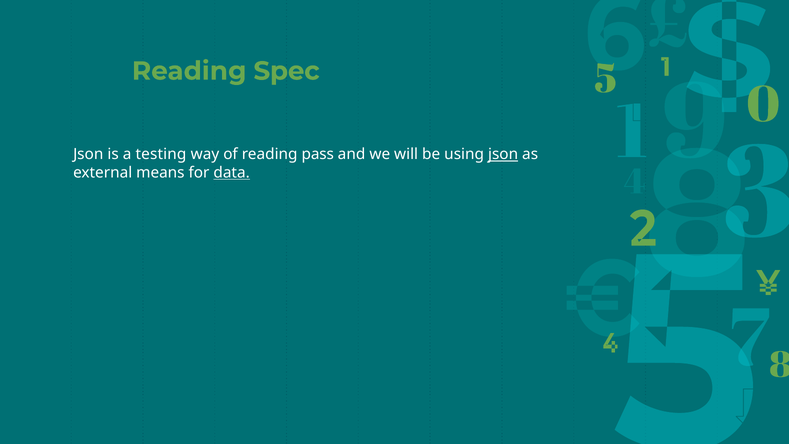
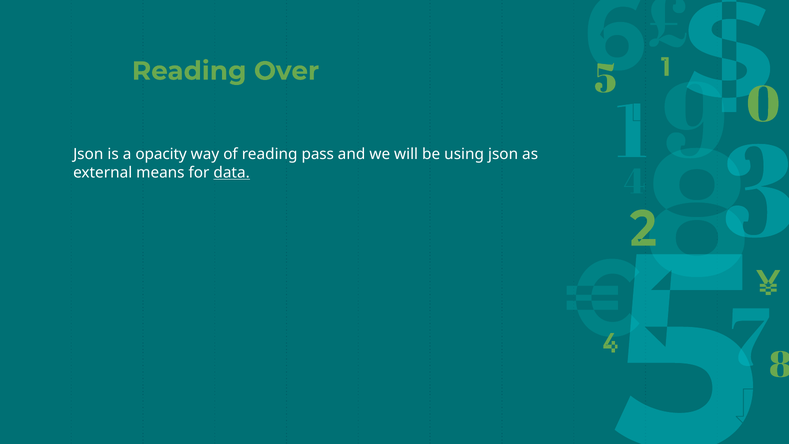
Spec: Spec -> Over (287, 71)
testing: testing -> opacity (161, 154)
json underline: present -> none (503, 154)
